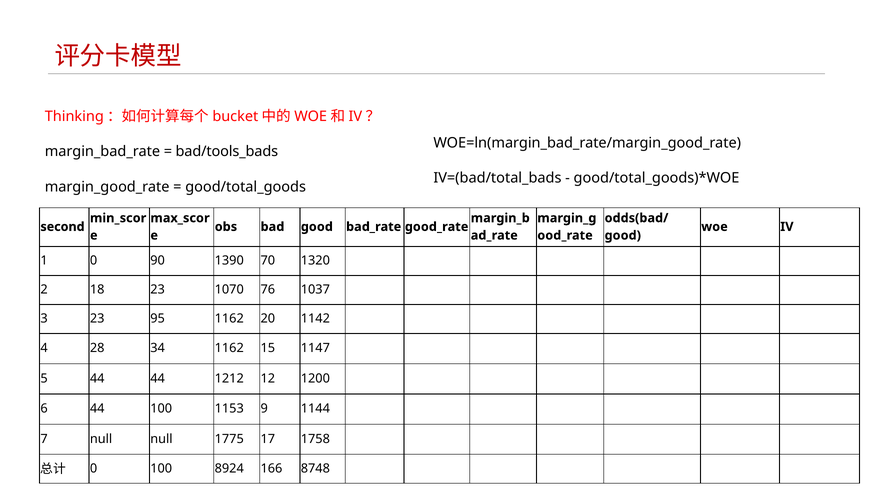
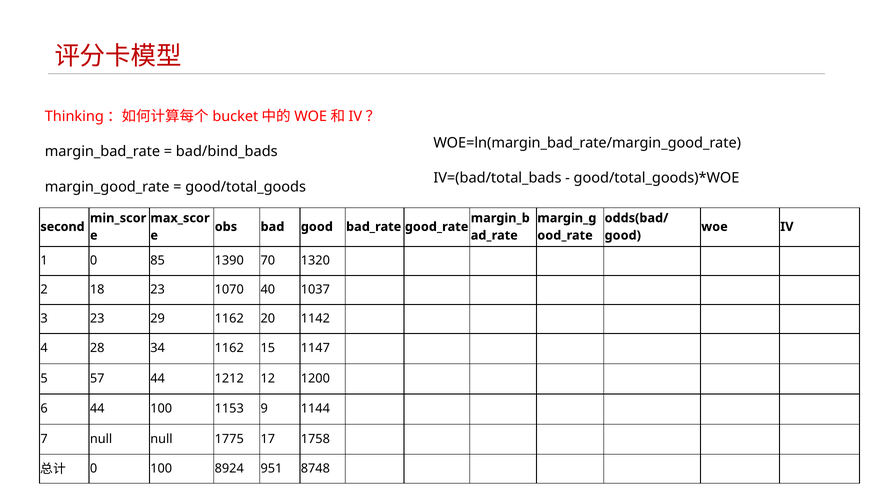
bad/tools_bads: bad/tools_bads -> bad/bind_bads (227, 152)
90: 90 -> 85 (158, 261)
76: 76 -> 40 (268, 290)
95: 95 -> 29 (158, 319)
5 44: 44 -> 57 (97, 378)
166: 166 -> 951 (271, 468)
